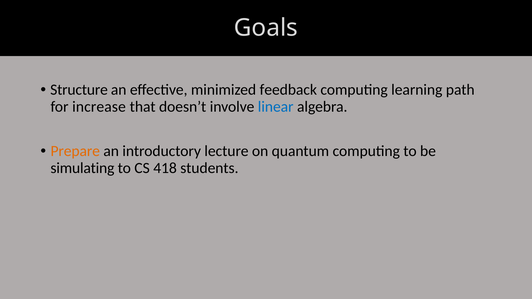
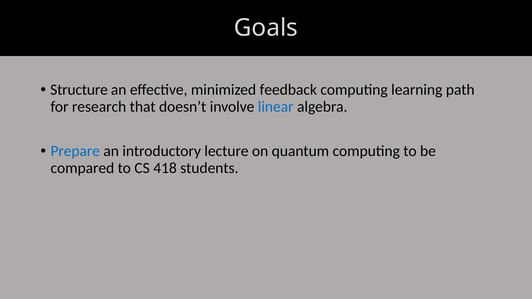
increase: increase -> research (99, 107)
Prepare colour: orange -> blue (75, 151)
simulating: simulating -> compared (82, 168)
